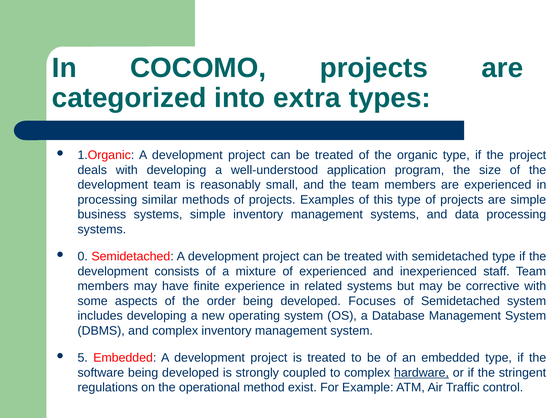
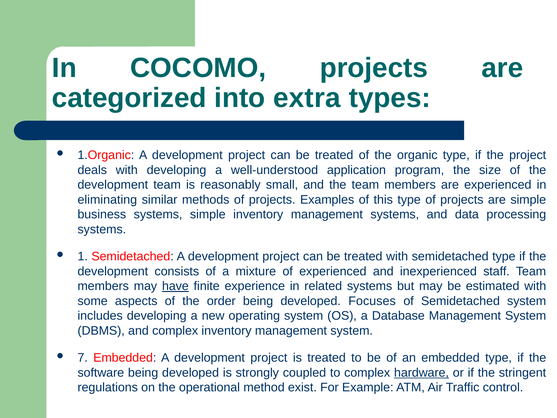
processing: processing -> eliminating (107, 200)
0: 0 -> 1 (83, 256)
have underline: none -> present (175, 286)
corrective: corrective -> estimated (493, 286)
5: 5 -> 7 (83, 358)
